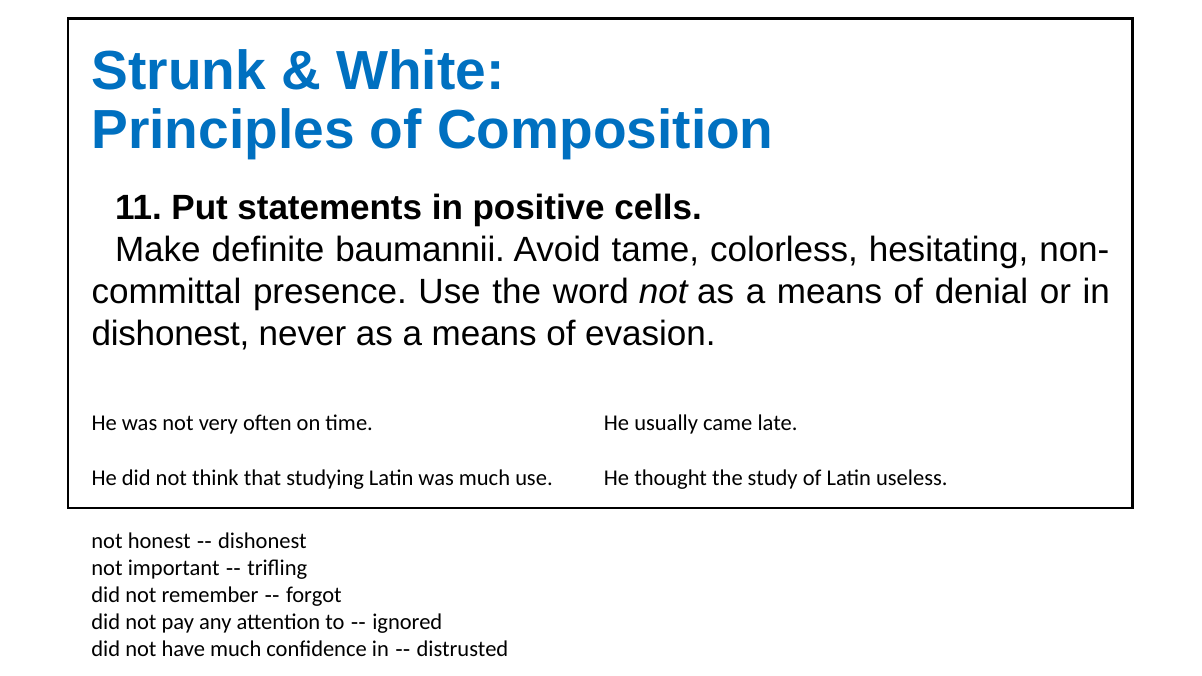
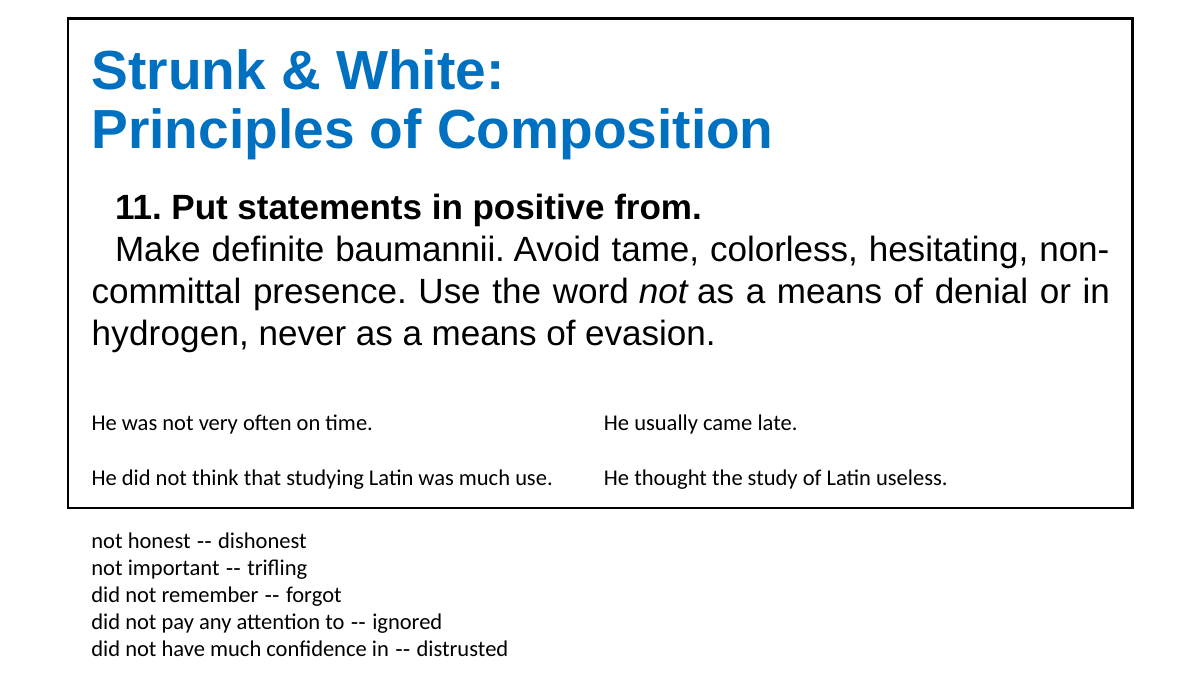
cells: cells -> from (658, 208)
dishonest: dishonest -> hydrogen (170, 334)
